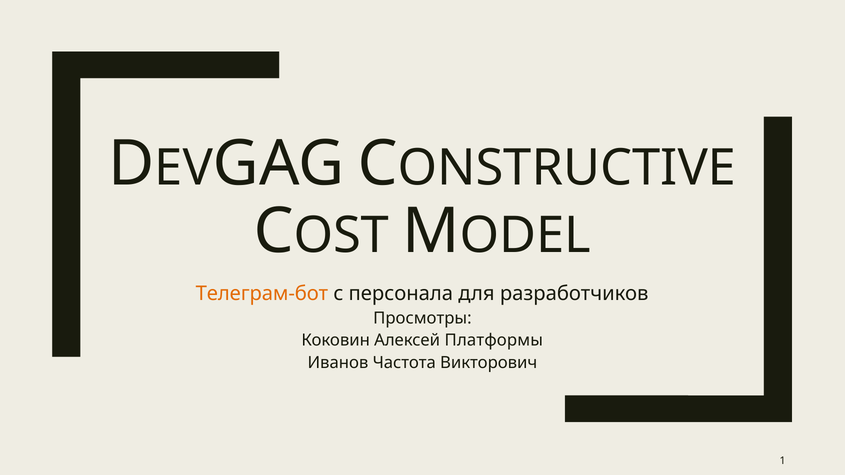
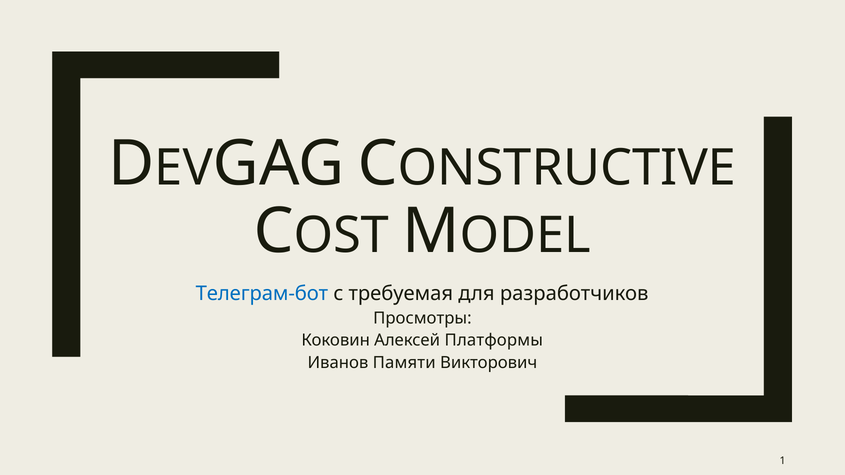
Телеграм-бот colour: orange -> blue (262, 294)
персонала: персонала -> требуемая (401, 294)
Частота: Частота -> Памяти (404, 363)
